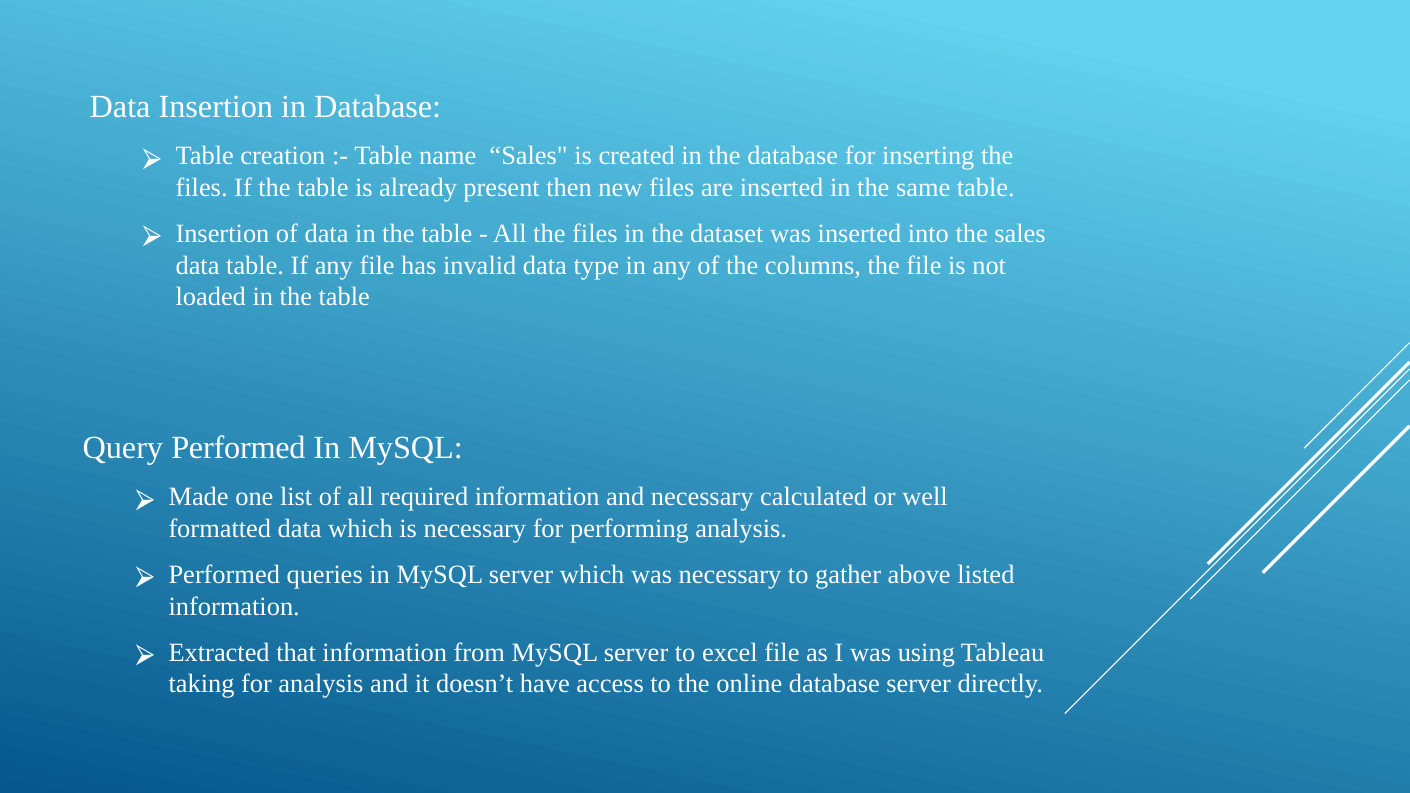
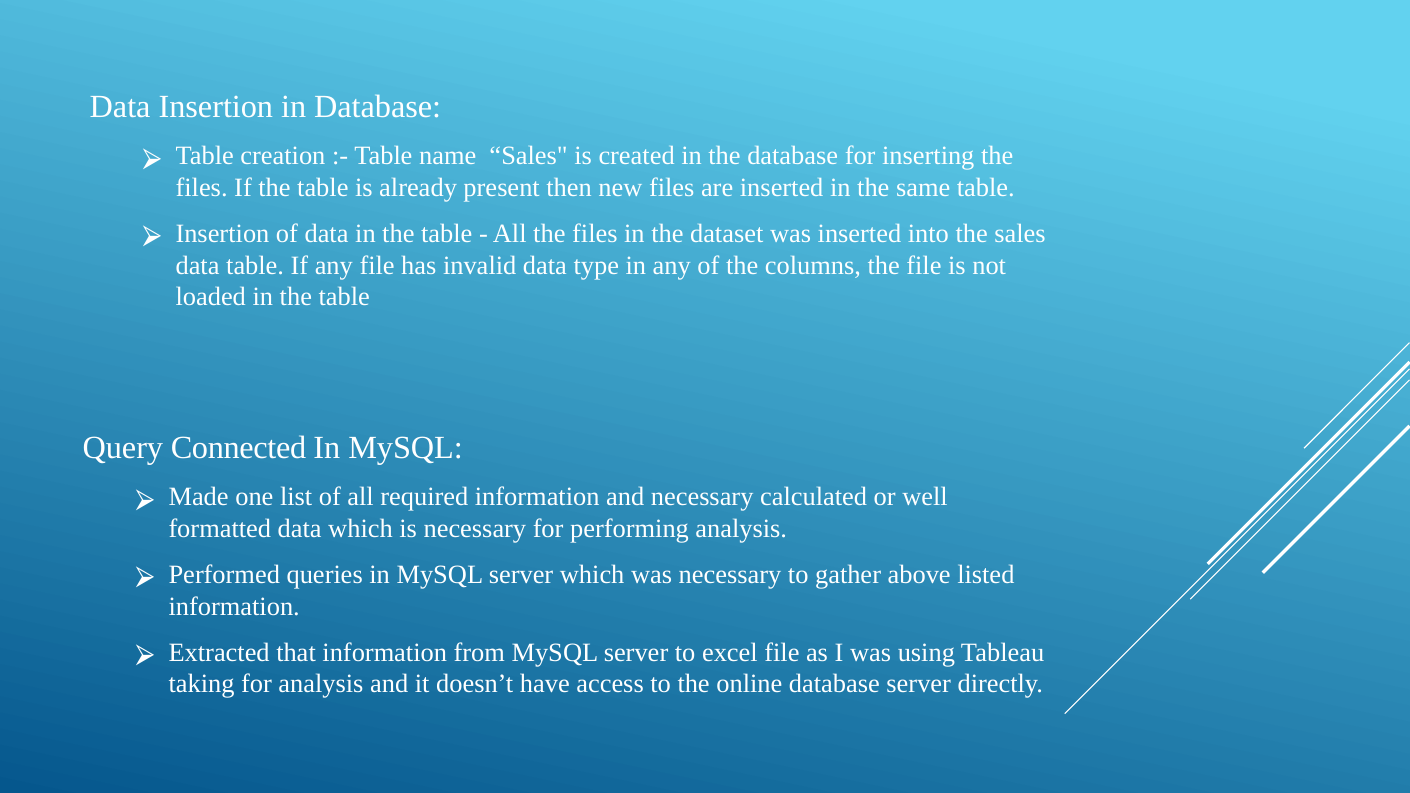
Query Performed: Performed -> Connected (239, 448)
